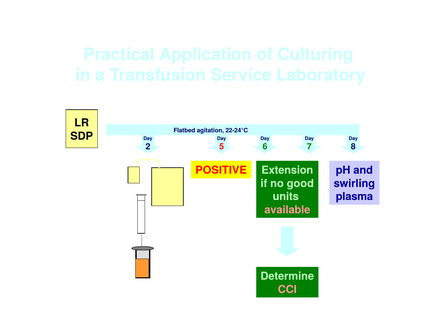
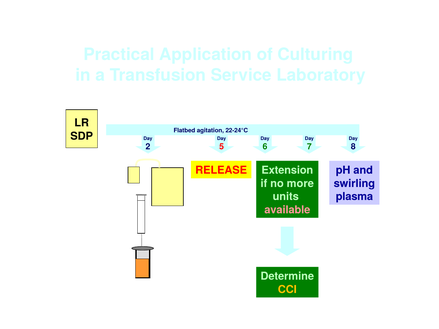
POSITIVE: POSITIVE -> RELEASE (221, 170)
good: good -> more (300, 184)
CCI colour: pink -> yellow (287, 290)
